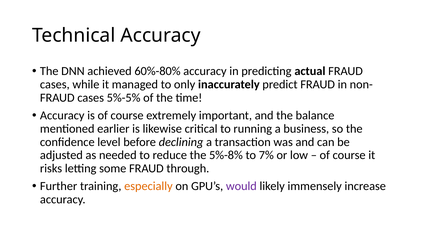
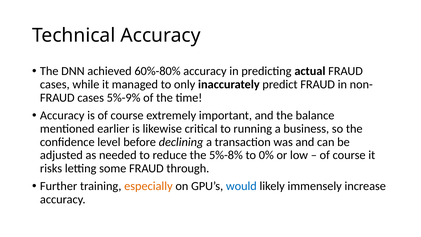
5%-5%: 5%-5% -> 5%-9% (124, 98)
7%: 7% -> 0% (266, 155)
would colour: purple -> blue (241, 186)
